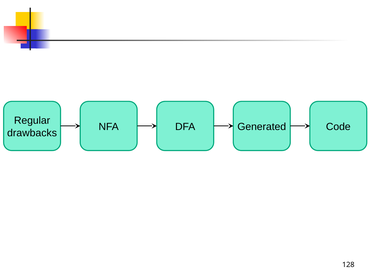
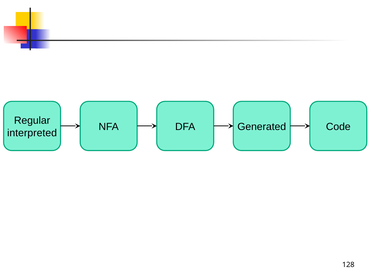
drawbacks: drawbacks -> interpreted (32, 133)
